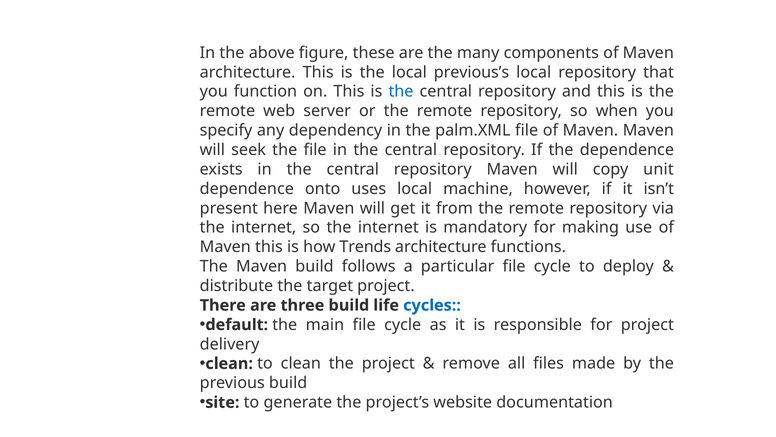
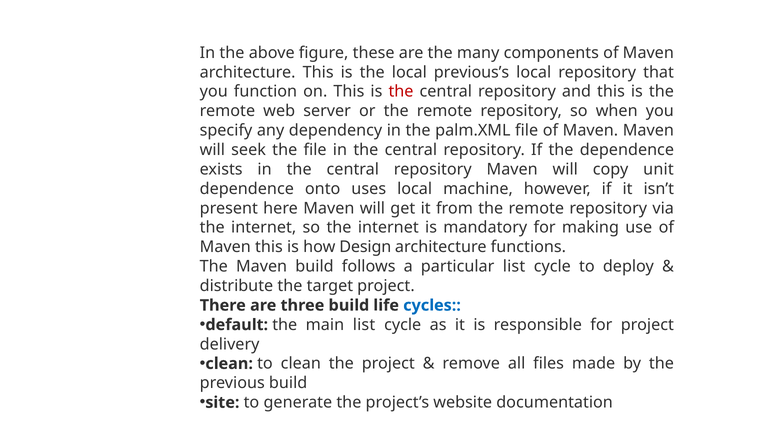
the colour: blue -> red (401, 92)
Trends: Trends -> Design (365, 247)
particular file: file -> list (514, 266)
main file: file -> list (364, 324)
